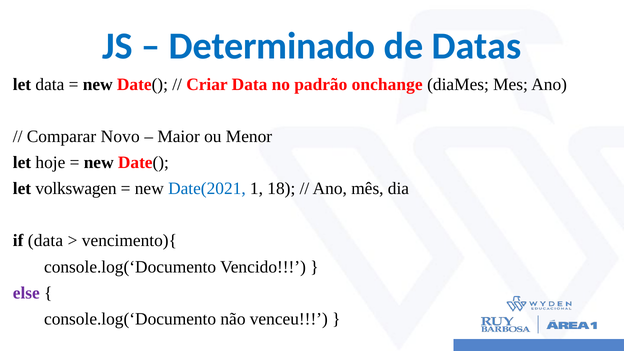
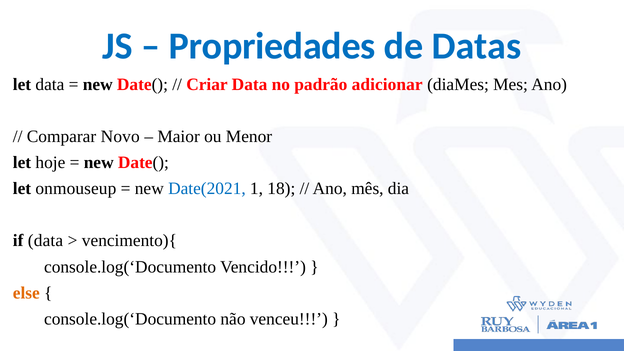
Determinado: Determinado -> Propriedades (272, 46)
onchange: onchange -> adicionar (387, 85)
volkswagen: volkswagen -> onmouseup (76, 189)
else colour: purple -> orange (26, 293)
